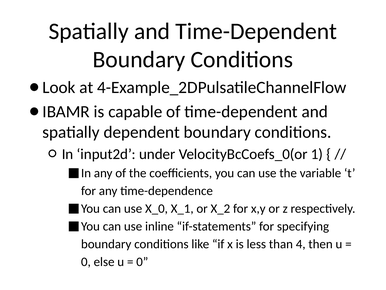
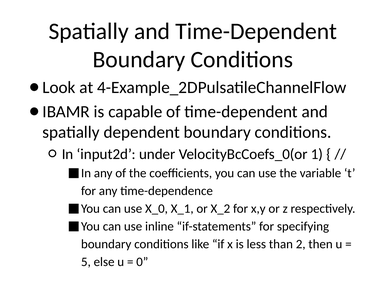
4: 4 -> 2 (301, 244)
0: 0 -> 5 (86, 262)
